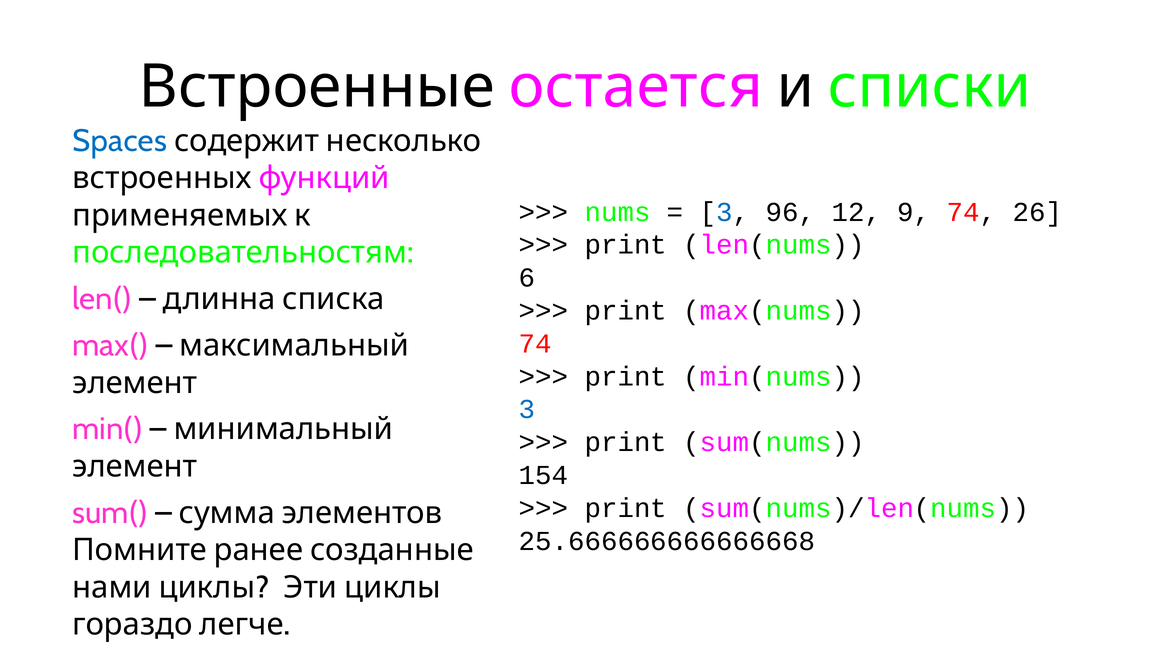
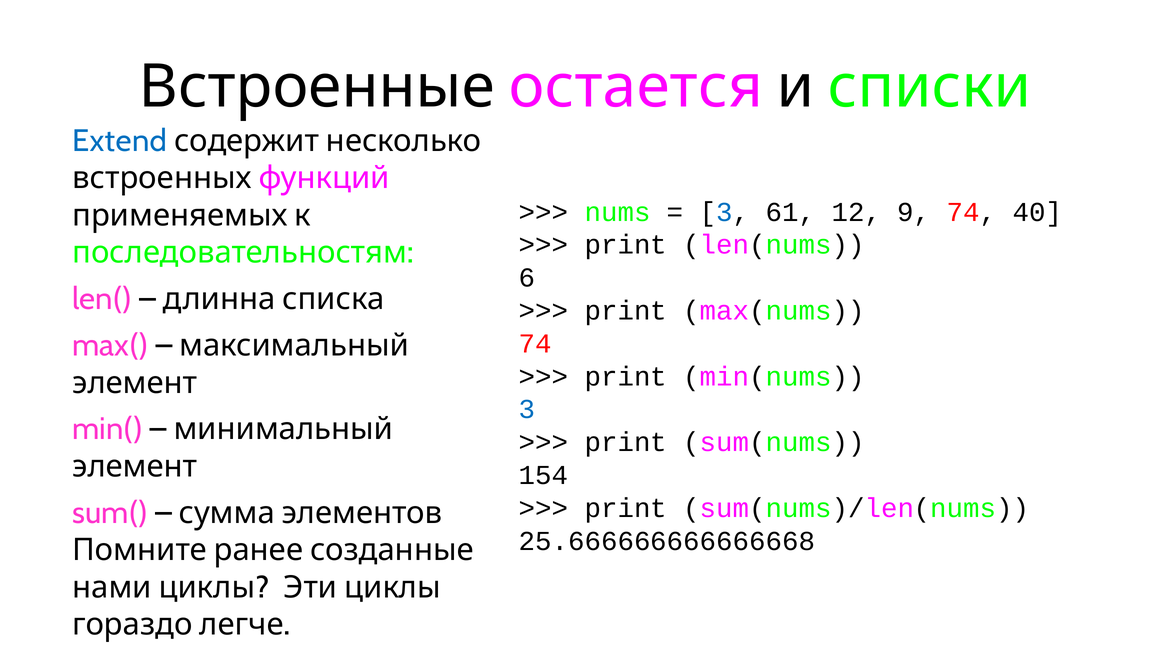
Spaces: Spaces -> Extend (120, 141)
96: 96 -> 61 (790, 212)
26: 26 -> 40 (1037, 212)
